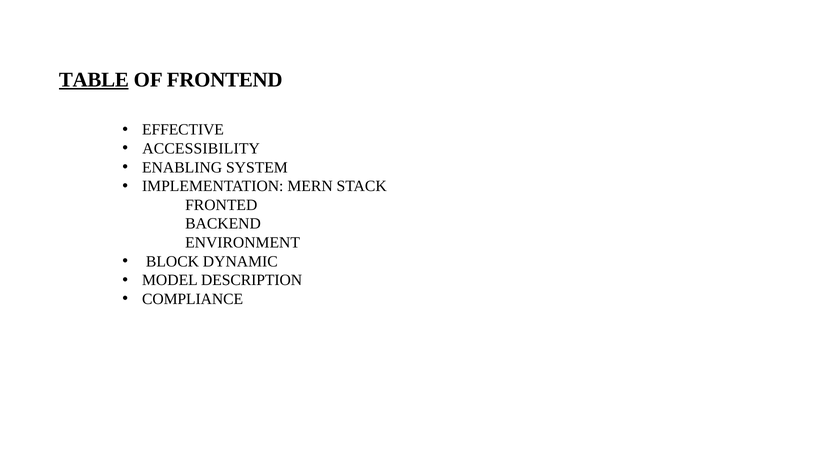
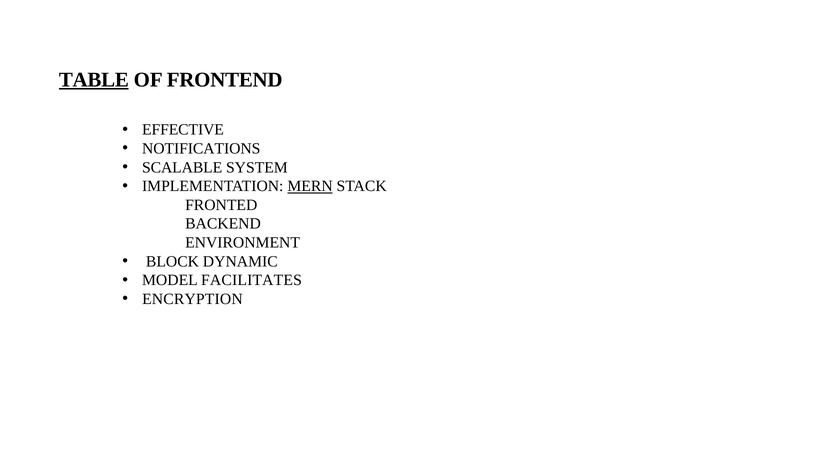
ACCESSIBILITY: ACCESSIBILITY -> NOTIFICATIONS (201, 149)
ENABLING: ENABLING -> SCALABLE (182, 167)
MERN underline: none -> present (310, 186)
DESCRIPTION: DESCRIPTION -> FACILITATES (251, 280)
COMPLIANCE: COMPLIANCE -> ENCRYPTION (192, 299)
